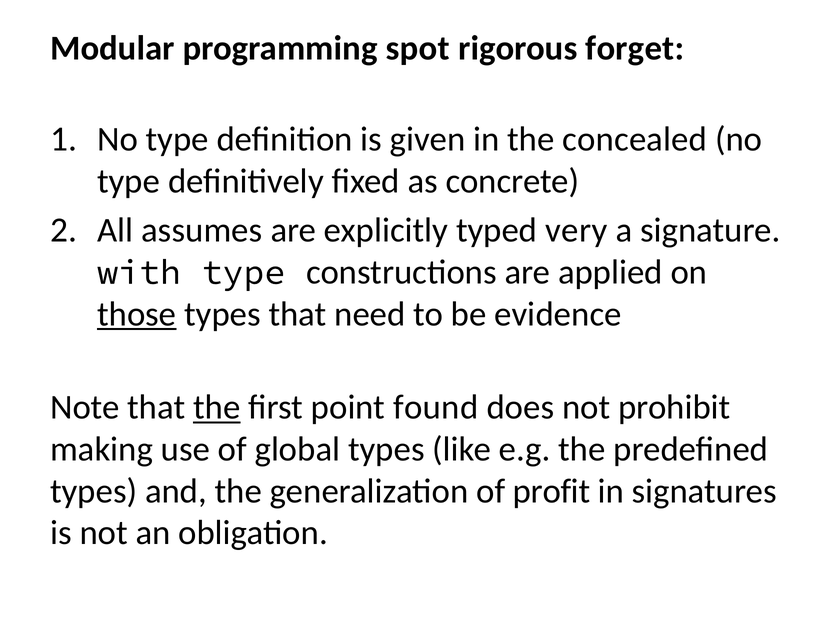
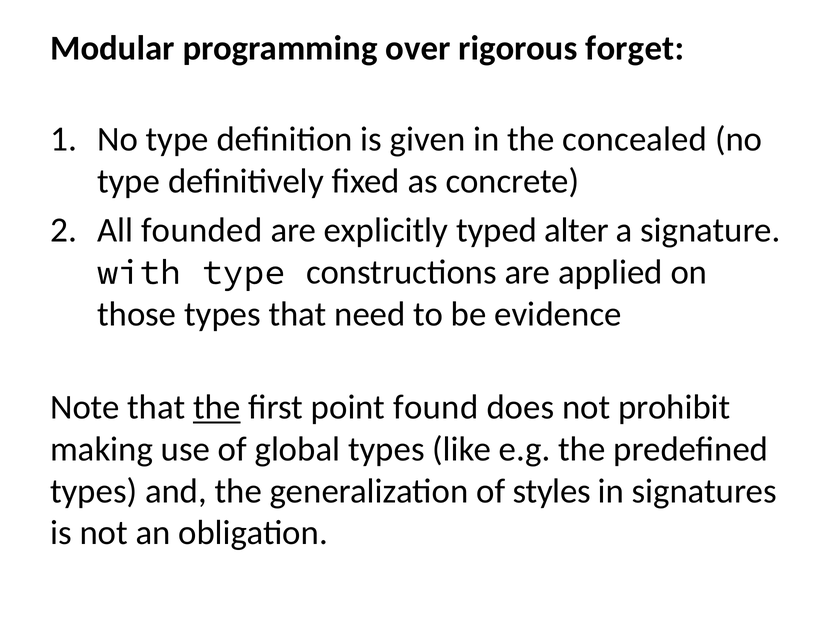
spot: spot -> over (418, 48)
assumes: assumes -> founded (202, 230)
very: very -> alter (577, 230)
those underline: present -> none (137, 314)
profit: profit -> styles (552, 491)
